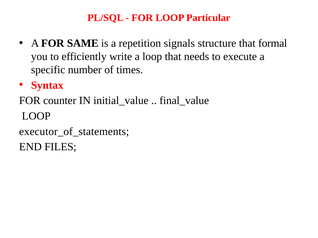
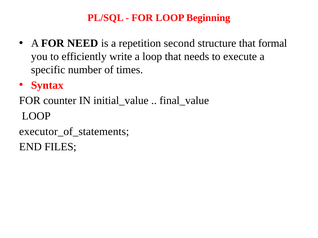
Particular: Particular -> Beginning (208, 18)
SAME: SAME -> NEED (83, 43)
signals: signals -> second (179, 43)
